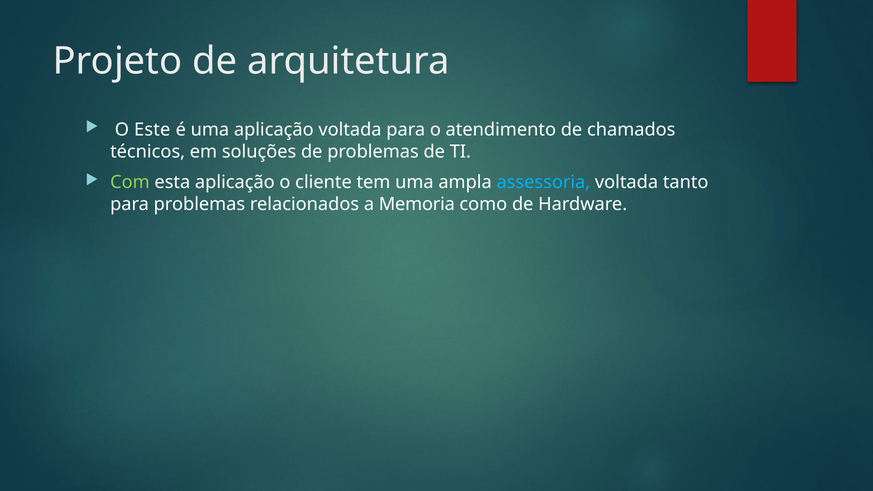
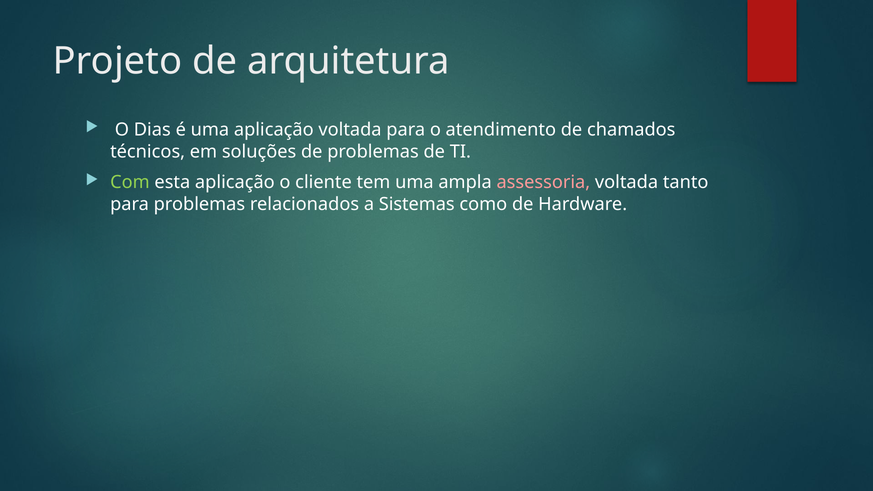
Este: Este -> Dias (152, 130)
assessoria colour: light blue -> pink (543, 183)
Memoria: Memoria -> Sistemas (417, 204)
